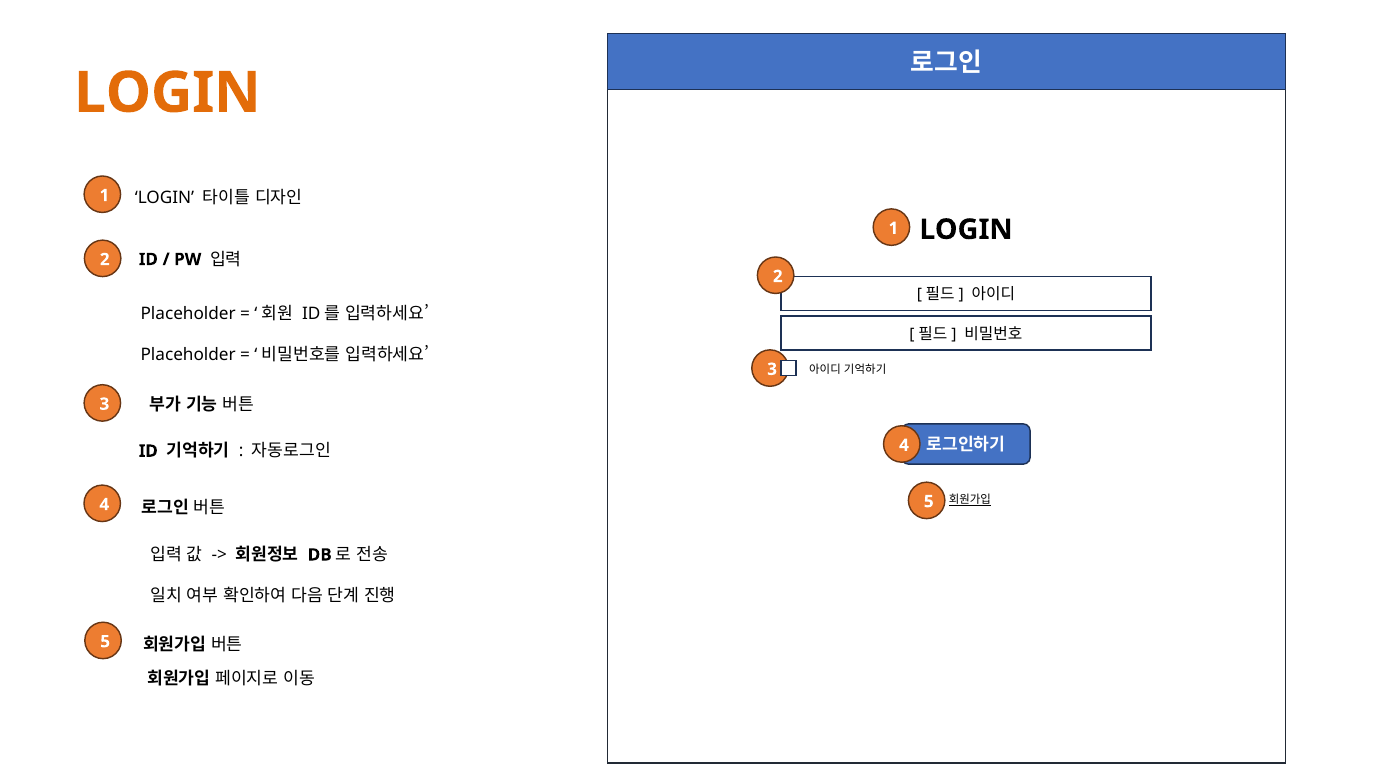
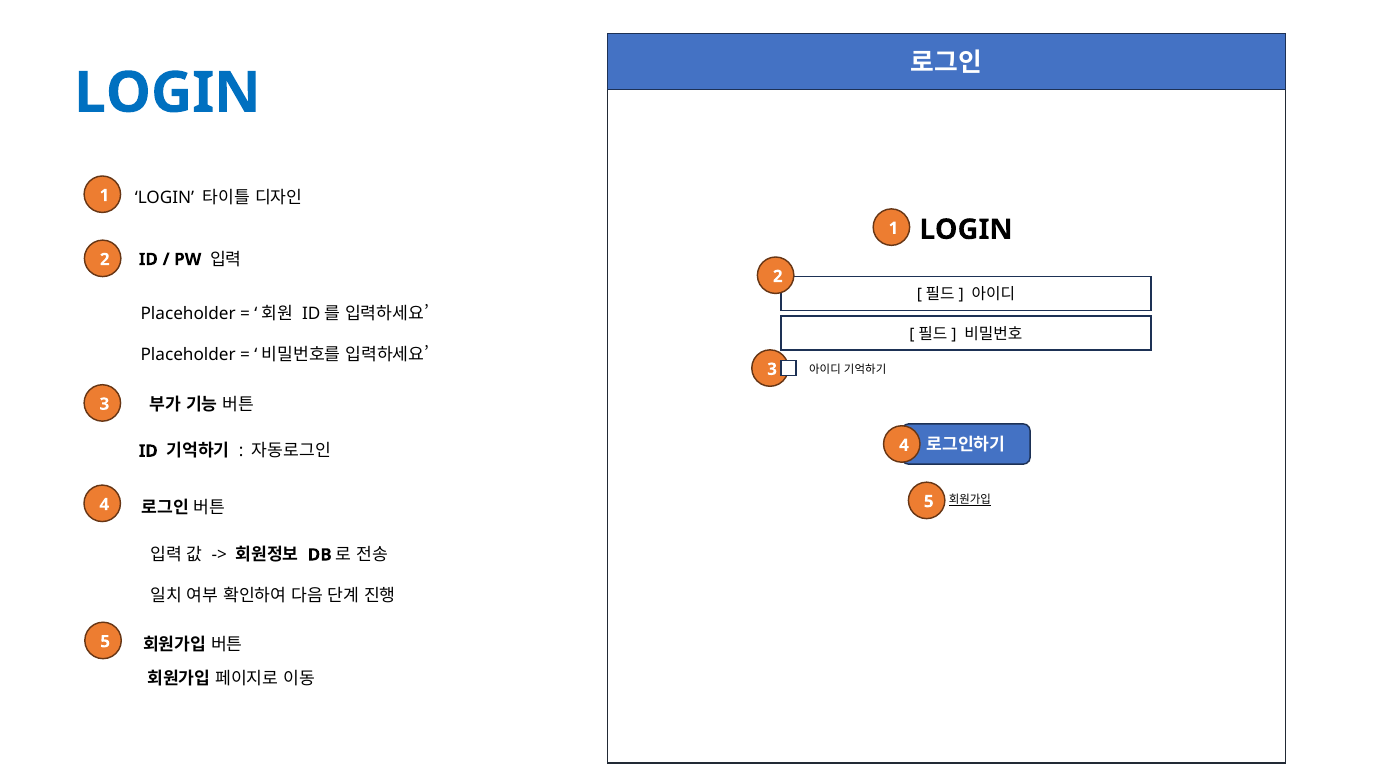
LOGIN colour: orange -> blue (167, 93)
